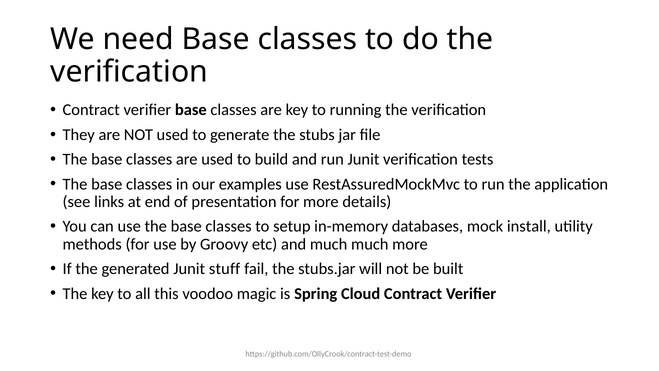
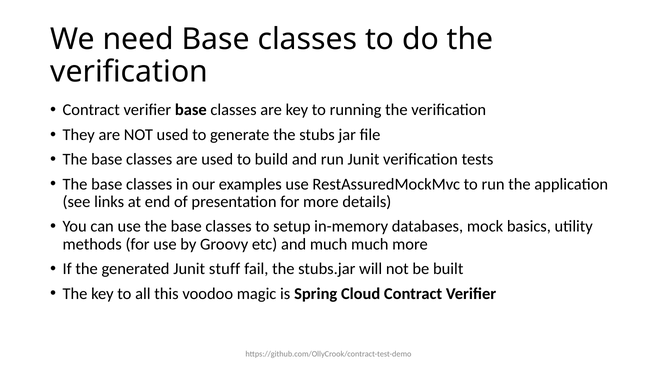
install: install -> basics (529, 226)
